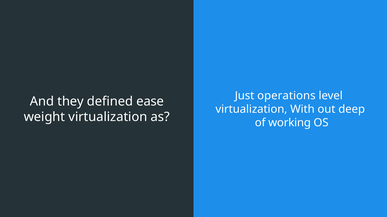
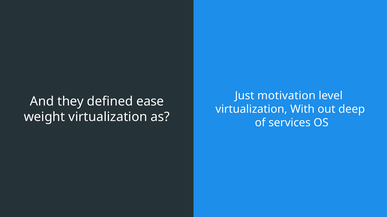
operations: operations -> motivation (286, 96)
working: working -> services (290, 123)
